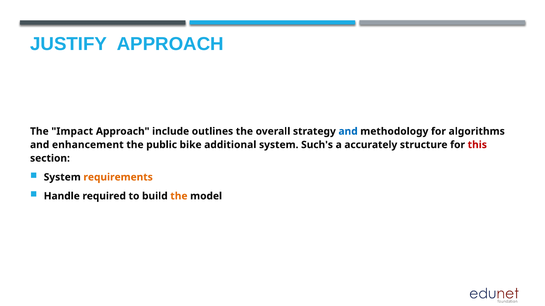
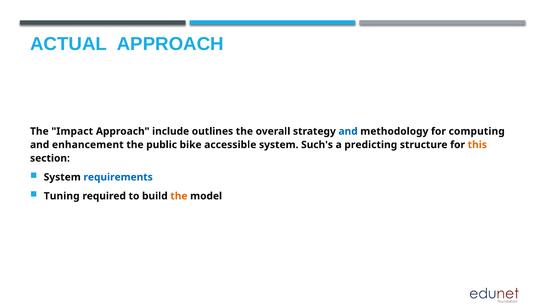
JUSTIFY: JUSTIFY -> ACTUAL (69, 44)
algorithms: algorithms -> computing (477, 132)
additional: additional -> accessible (230, 145)
accurately: accurately -> predicting (371, 145)
this colour: red -> orange (477, 145)
requirements colour: orange -> blue (118, 177)
Handle: Handle -> Tuning (62, 196)
